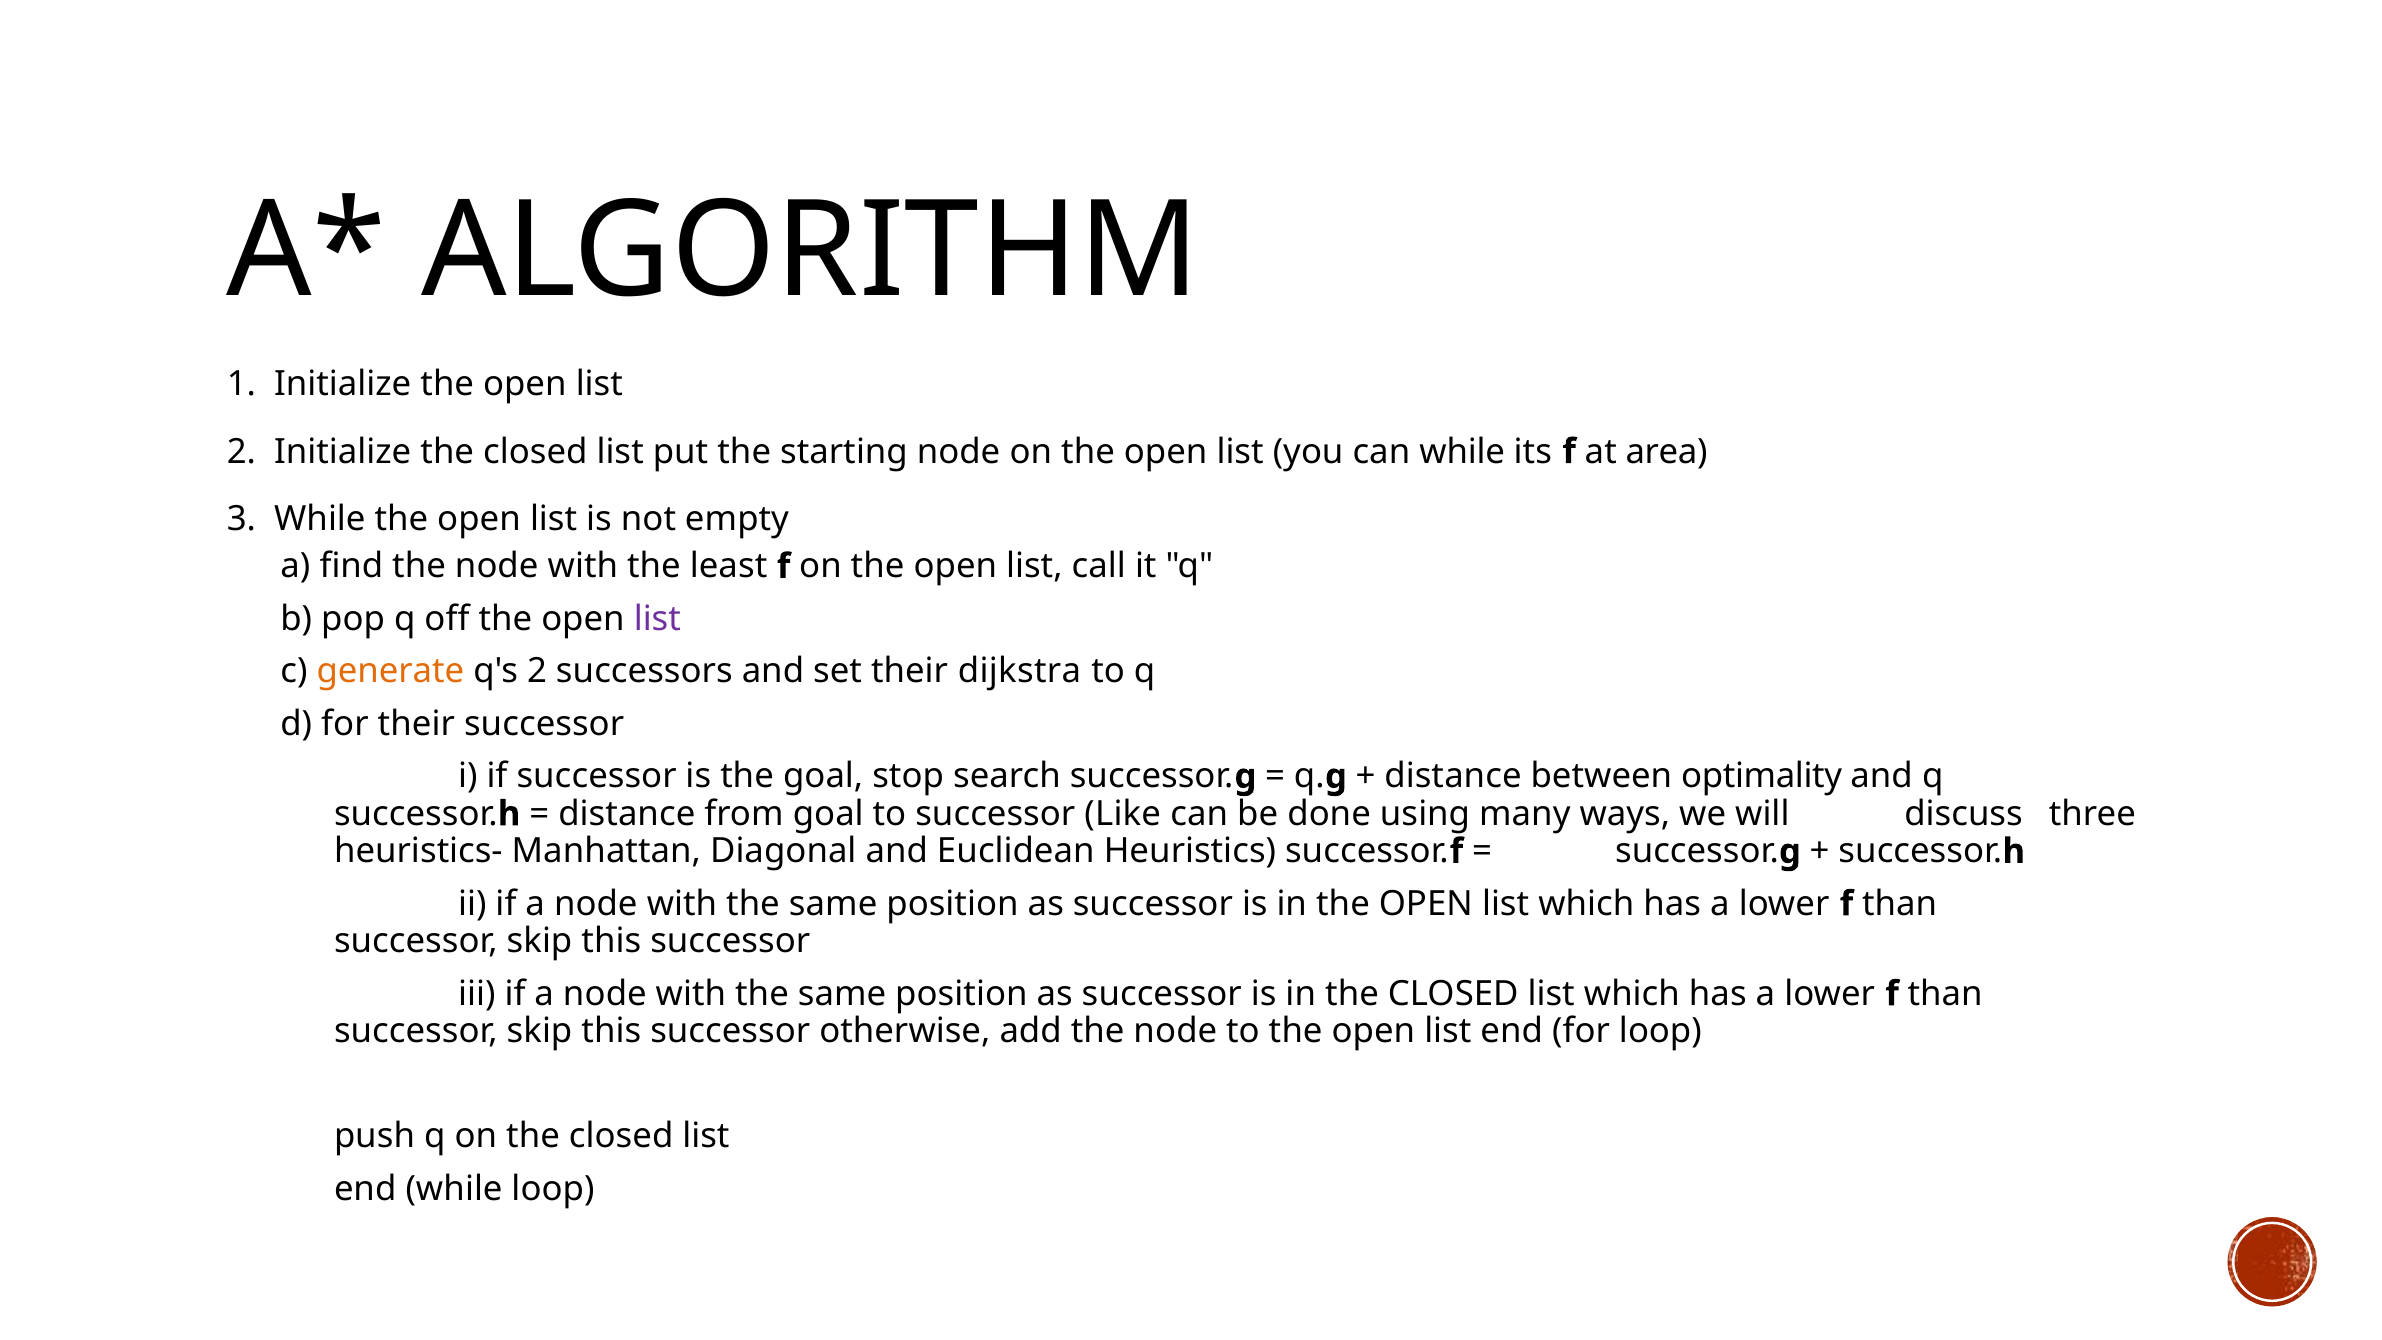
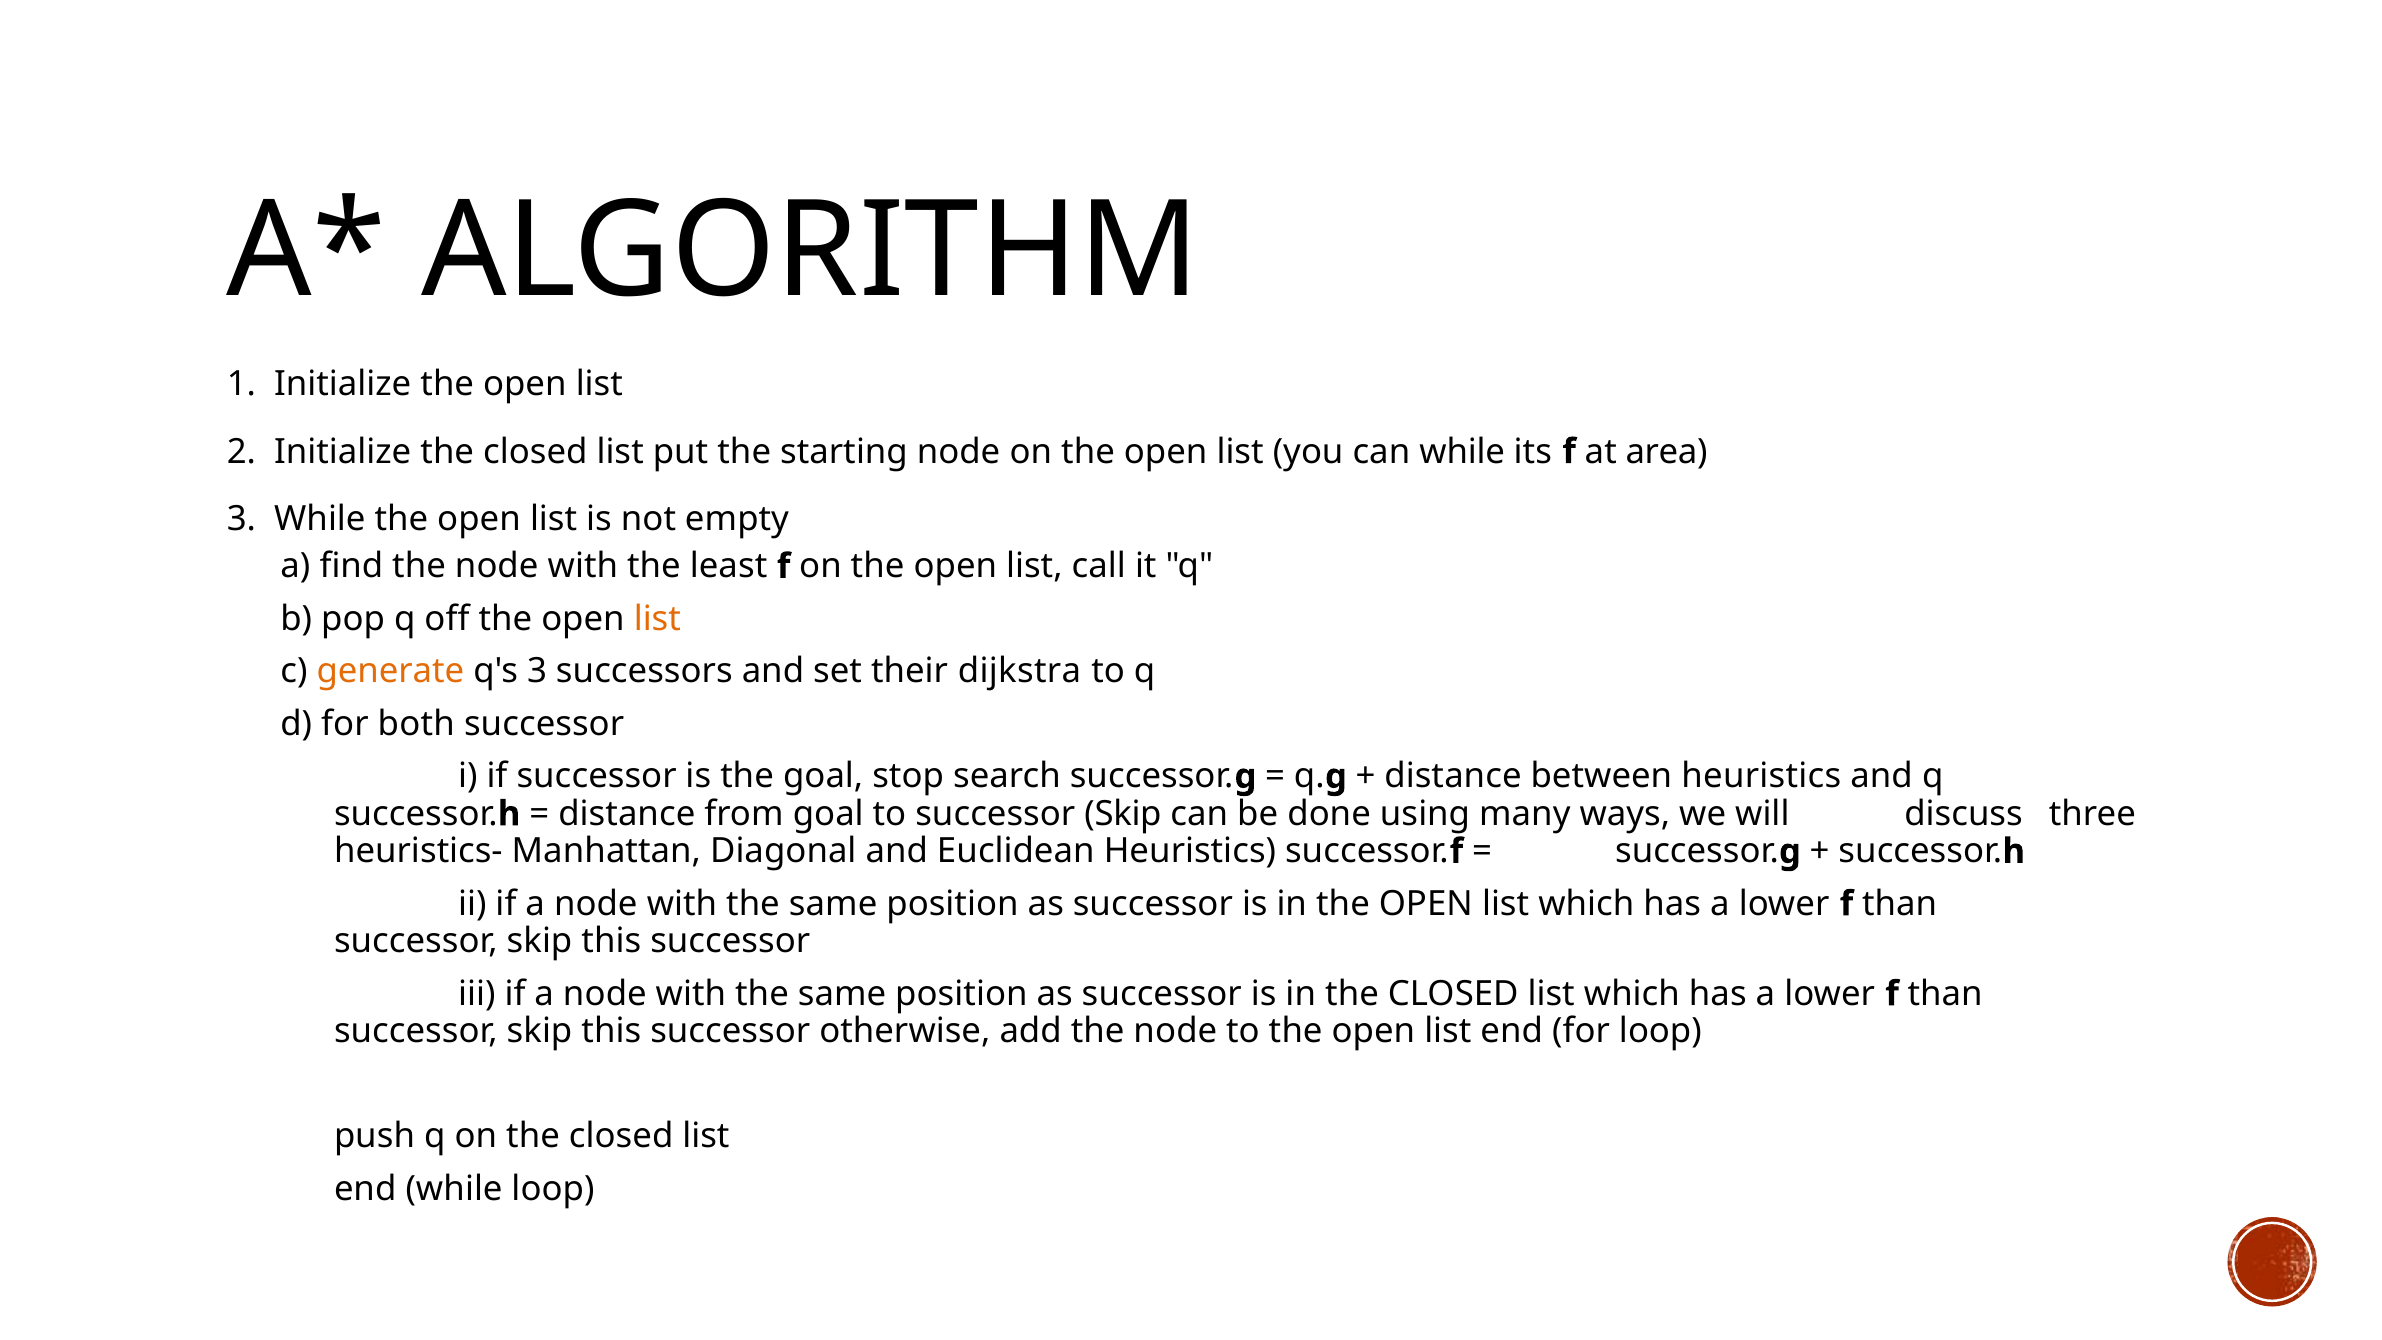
list colour: purple -> orange (657, 619)
q's 2: 2 -> 3 (537, 671)
for their: their -> both (416, 724)
between optimality: optimality -> heuristics (1761, 776)
to successor Like: Like -> Skip (1123, 814)
